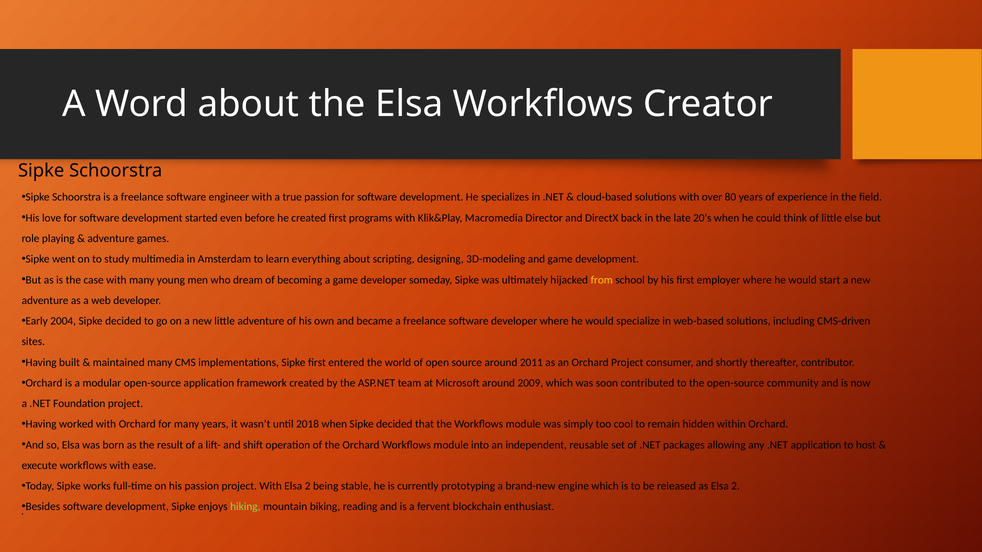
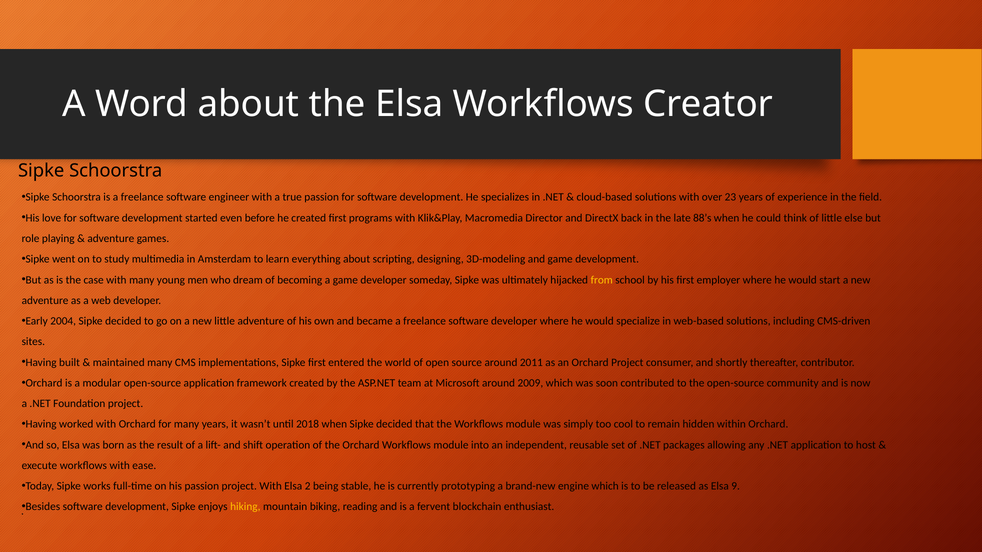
80: 80 -> 23 (730, 197)
20’s: 20’s -> 88’s (702, 218)
as Elsa 2: 2 -> 9 (736, 486)
hiking colour: light green -> yellow (245, 507)
